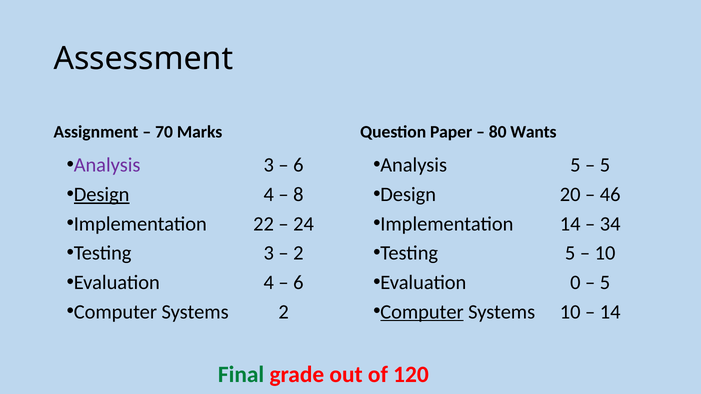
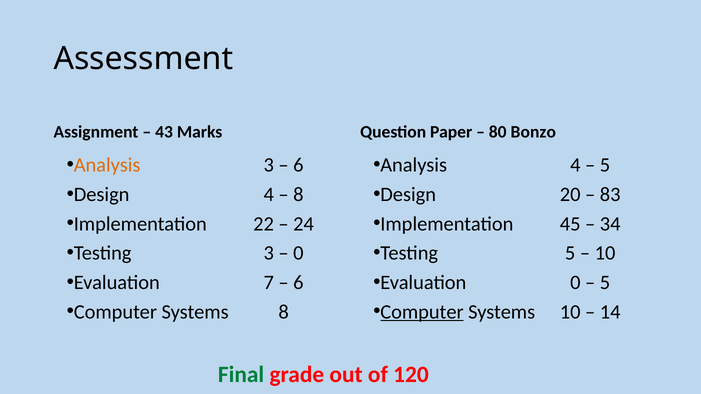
70: 70 -> 43 (164, 132)
Wants: Wants -> Bonzo (533, 132)
Analysis colour: purple -> orange (107, 165)
Analysis 5: 5 -> 4 (575, 165)
Design underline: present -> none (102, 195)
46: 46 -> 83 (610, 195)
Implementation 14: 14 -> 45 (570, 224)
2: 2 -> 0 (298, 253)
Evaluation 4: 4 -> 7 (269, 283)
Systems 2: 2 -> 8 (284, 312)
